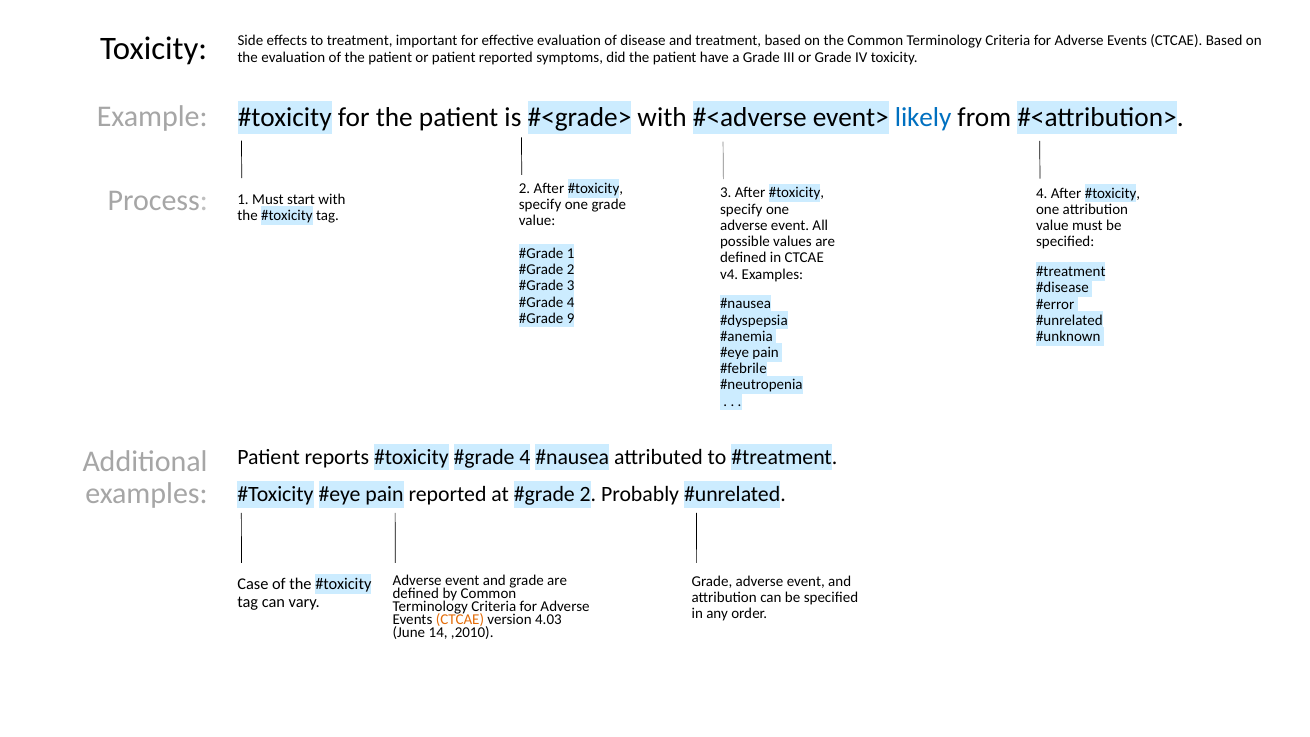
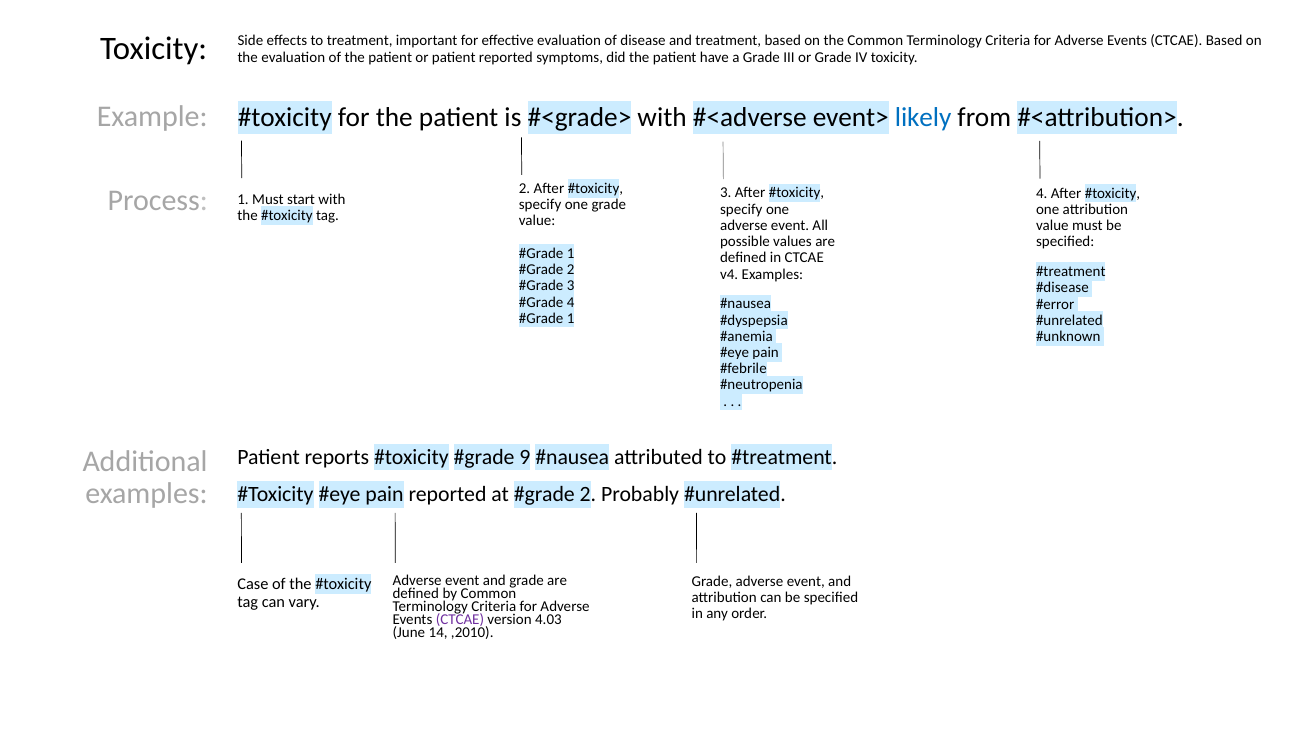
9: 9 -> 1 (571, 318)
4: 4 -> 9 (525, 457)
CTCAE colour: orange -> purple (460, 620)
